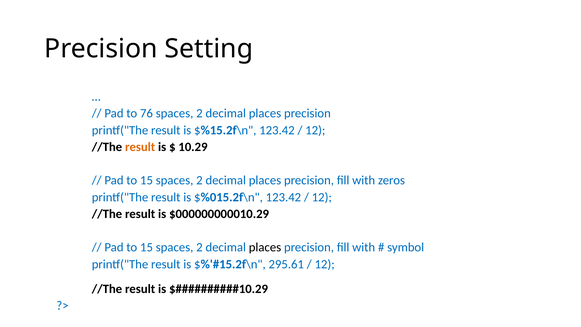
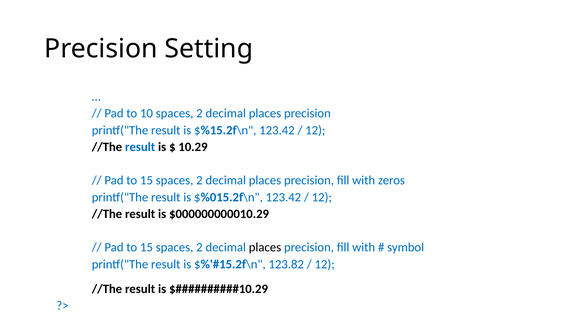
76: 76 -> 10 (146, 113)
result colour: orange -> blue (140, 147)
295.61: 295.61 -> 123.82 (286, 264)
